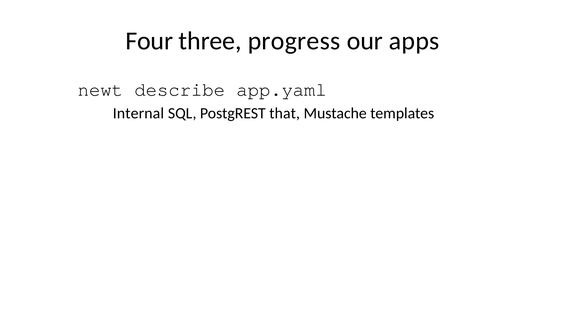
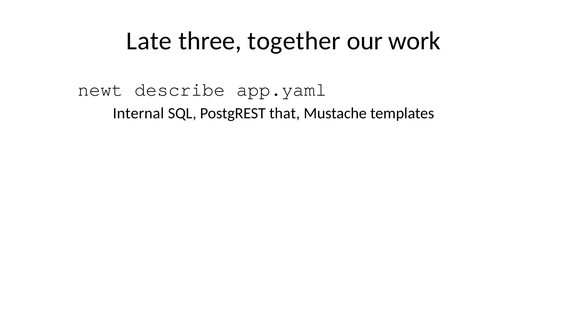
Four: Four -> Late (149, 41)
progress: progress -> together (294, 41)
apps: apps -> work (414, 41)
